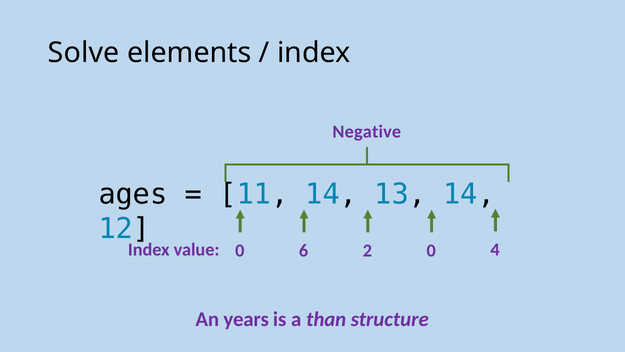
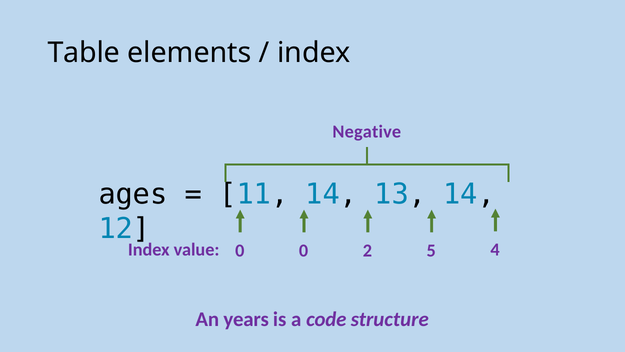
Solve: Solve -> Table (84, 53)
0 6: 6 -> 0 (304, 251)
2 0: 0 -> 5 (431, 251)
than: than -> code (326, 319)
